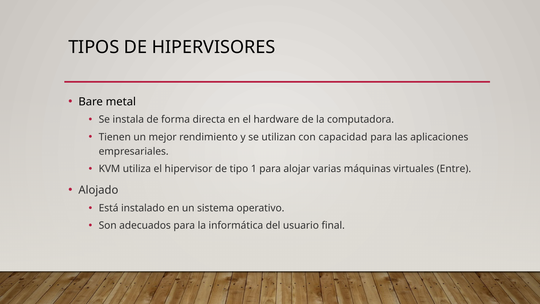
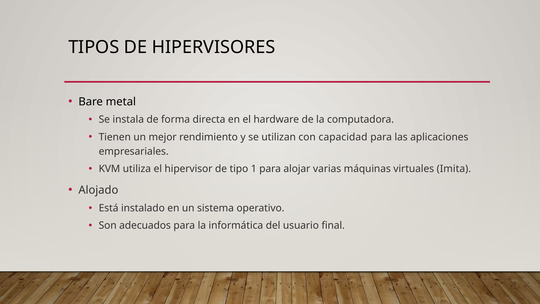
Entre: Entre -> Imita (454, 169)
